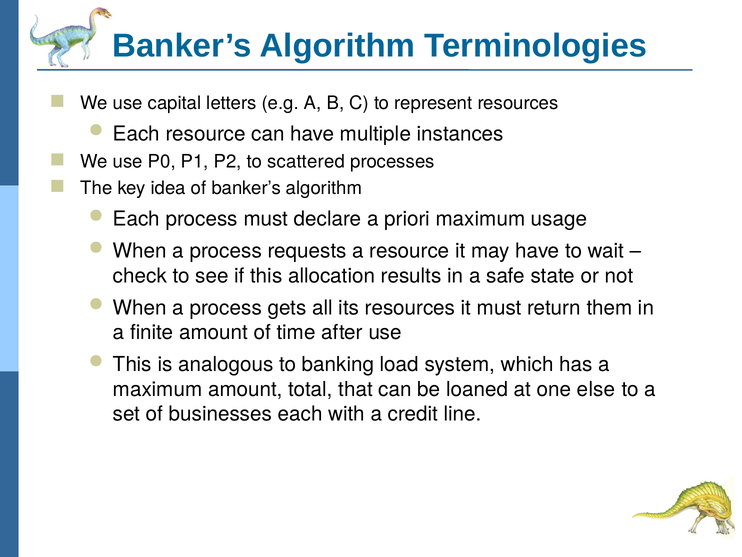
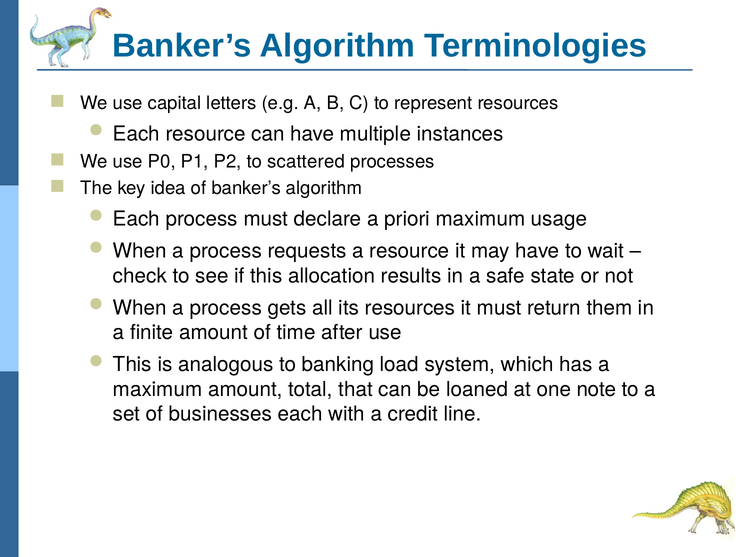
else: else -> note (596, 389)
